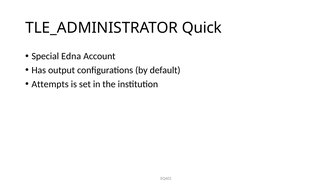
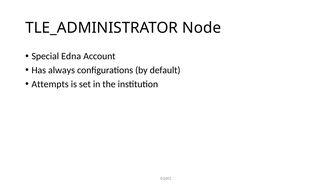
Quick: Quick -> Node (202, 28)
output: output -> always (62, 70)
